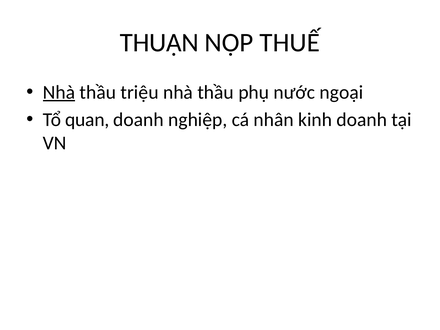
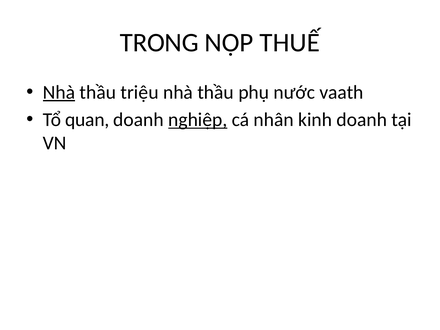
THUẬN: THUẬN -> TRONG (159, 43)
ngoại: ngoại -> vaath (341, 92)
nghiệp underline: none -> present (198, 120)
